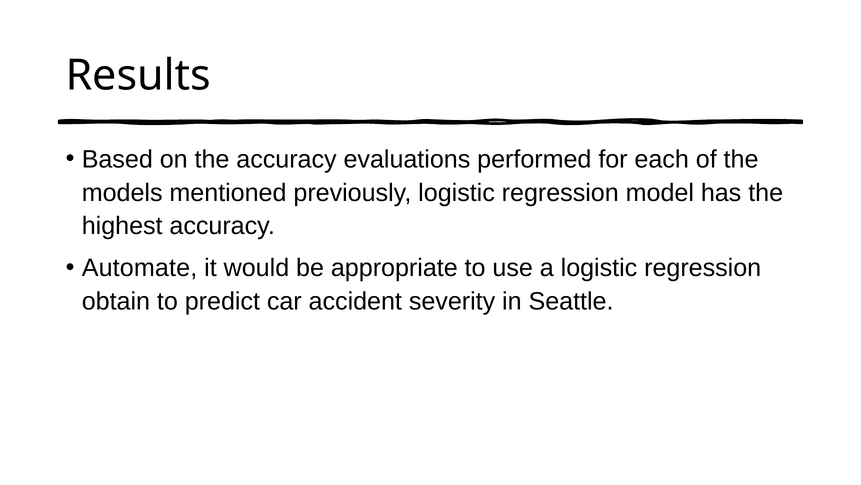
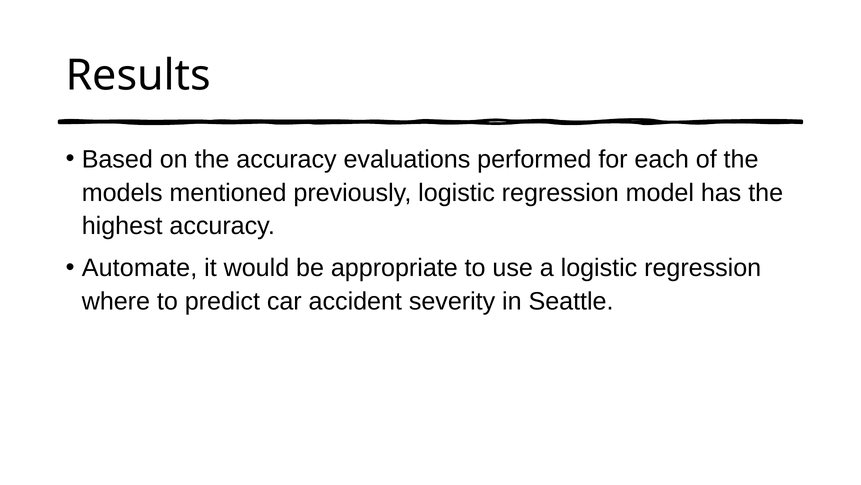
obtain: obtain -> where (116, 301)
